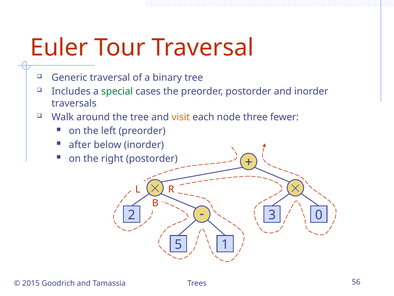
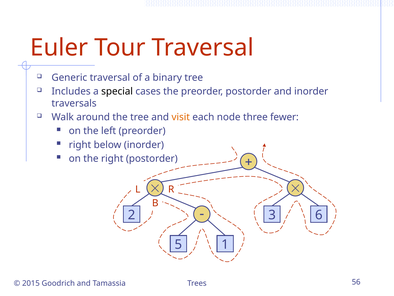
special colour: green -> black (117, 91)
after: after -> right (80, 144)
0: 0 -> 6 (319, 215)
